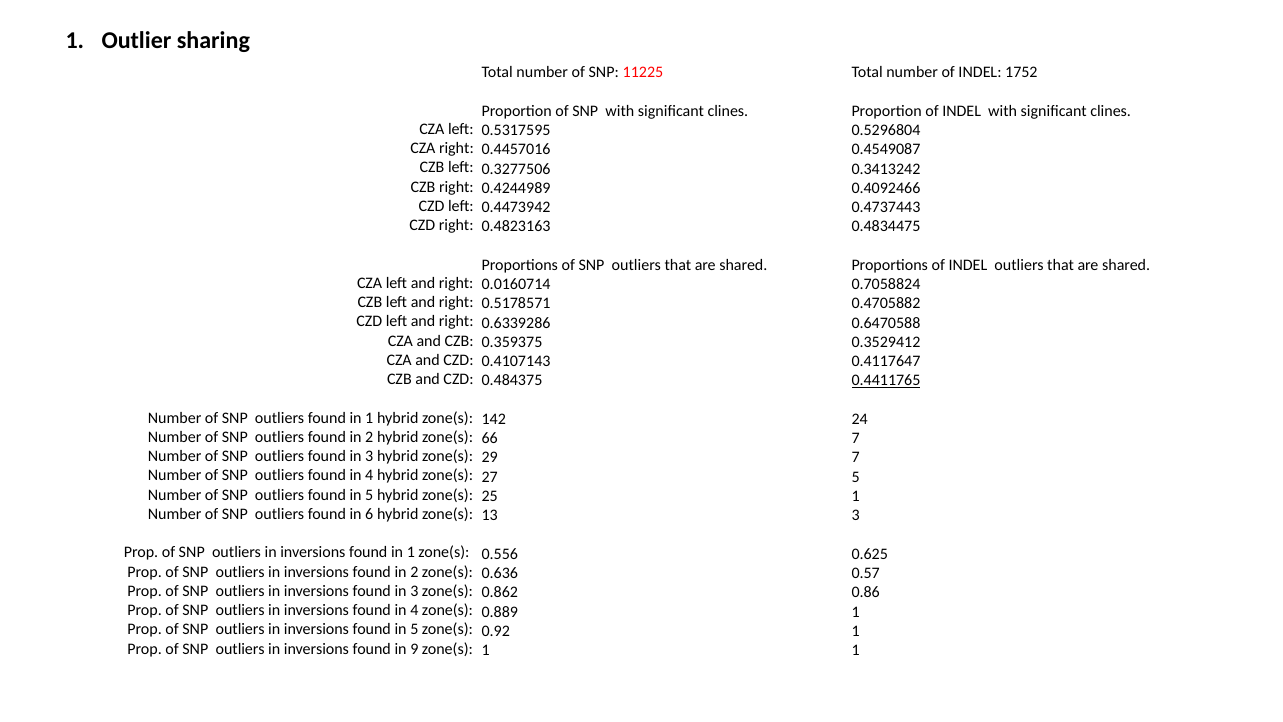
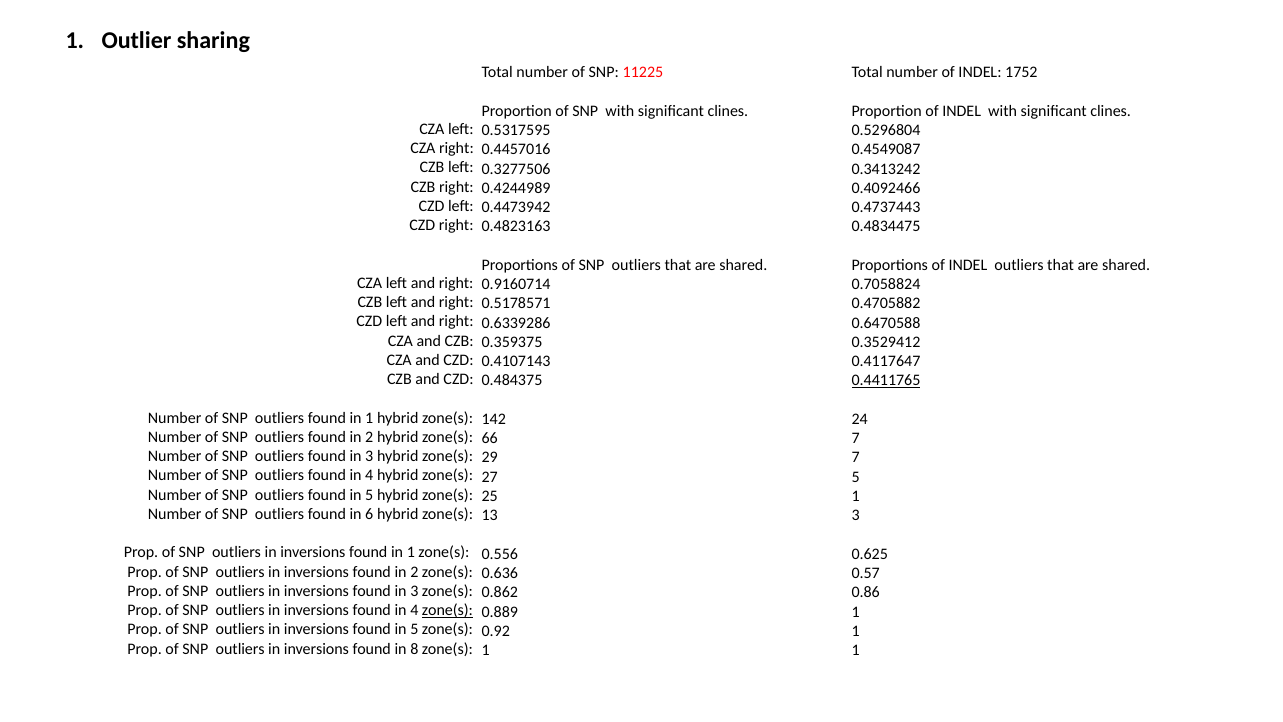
0.0160714: 0.0160714 -> 0.9160714 (516, 284)
zone(s underline: none -> present (447, 610)
9: 9 -> 8 (414, 649)
